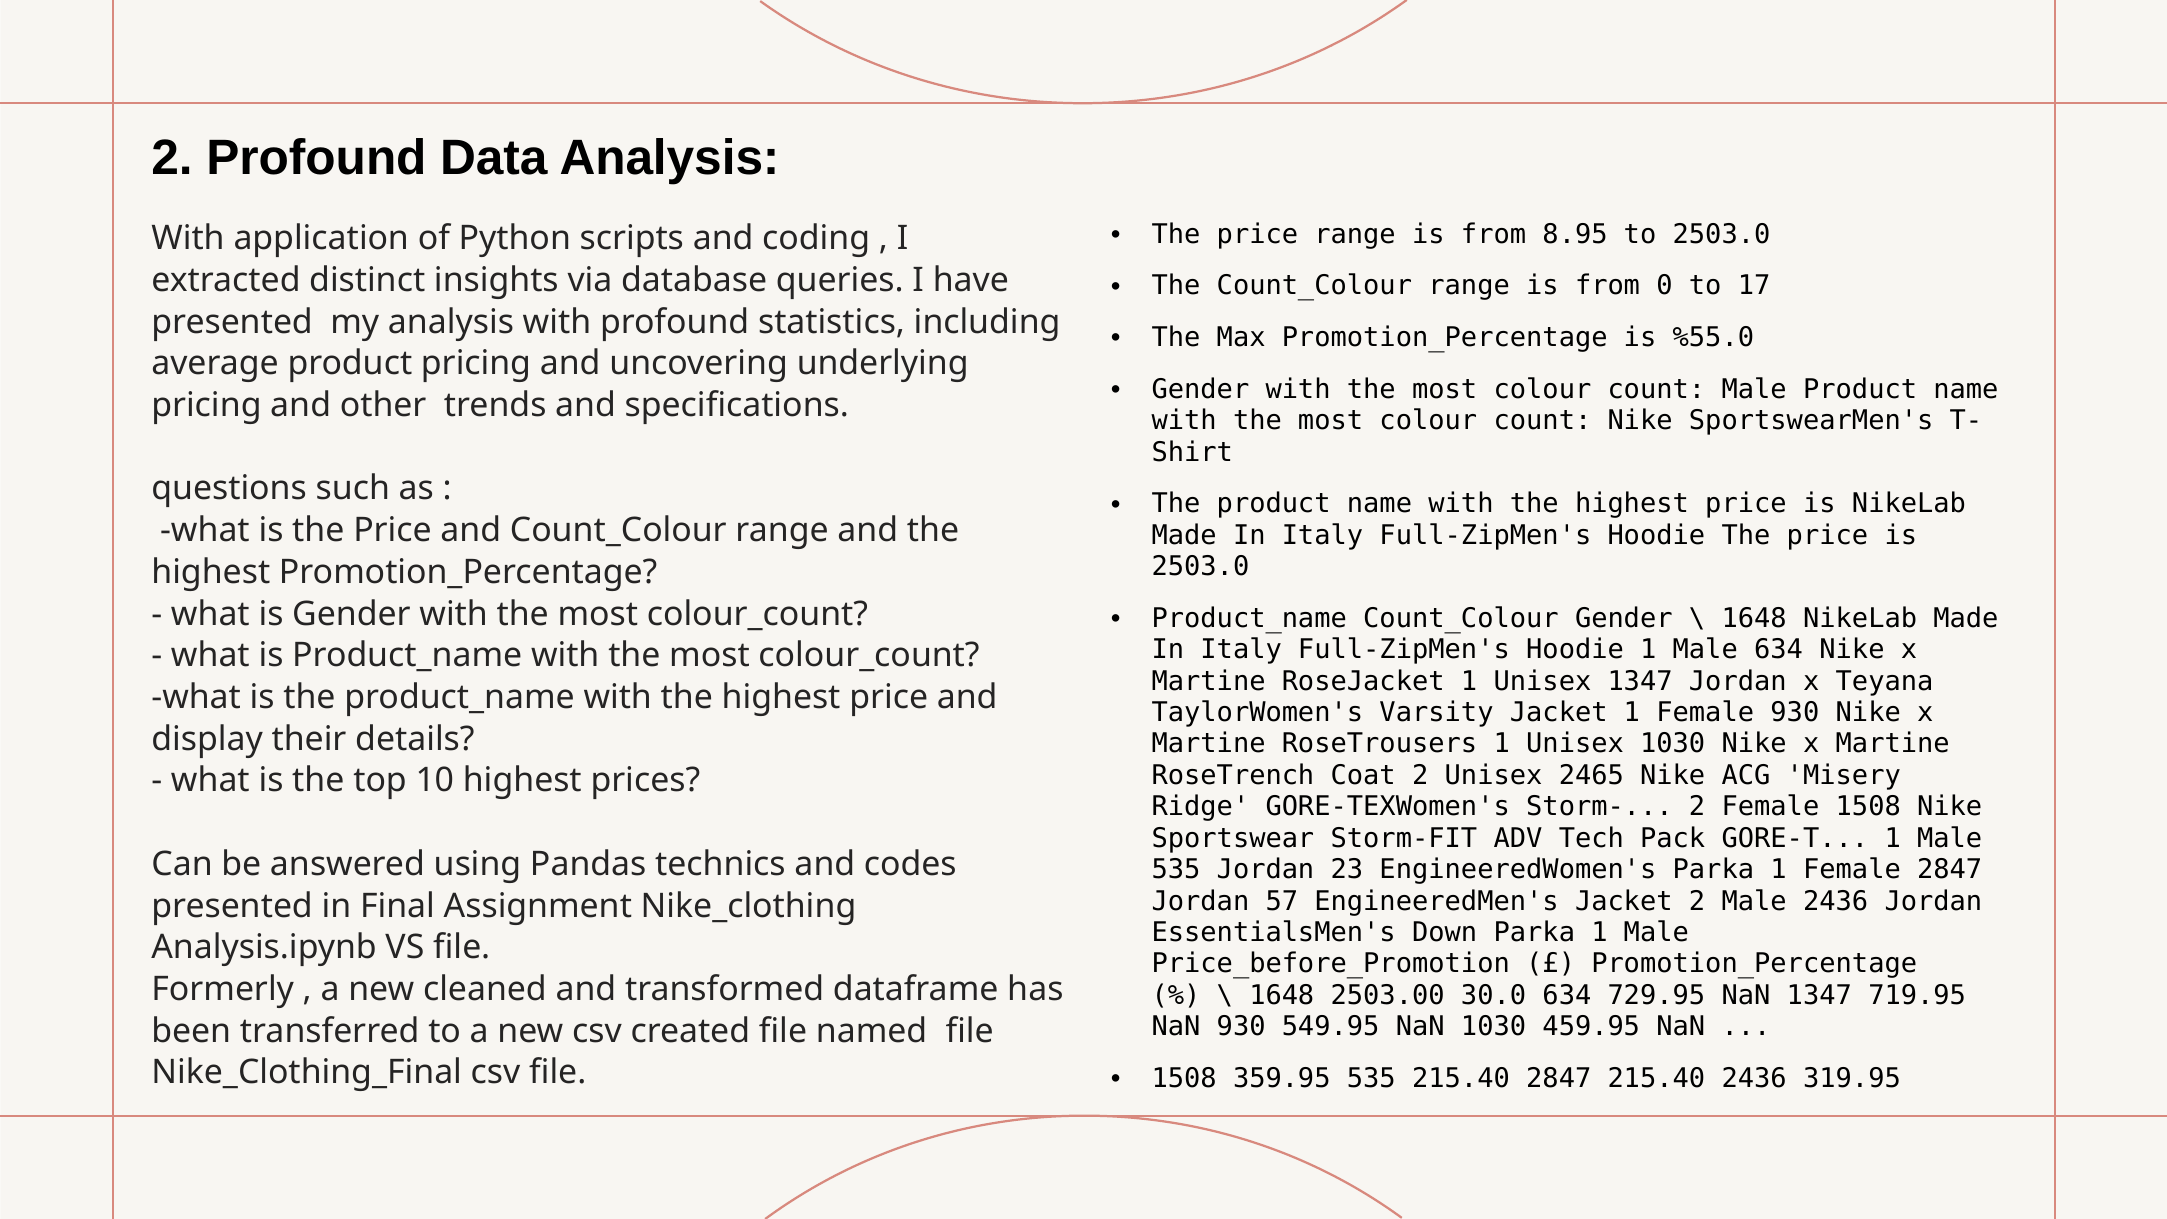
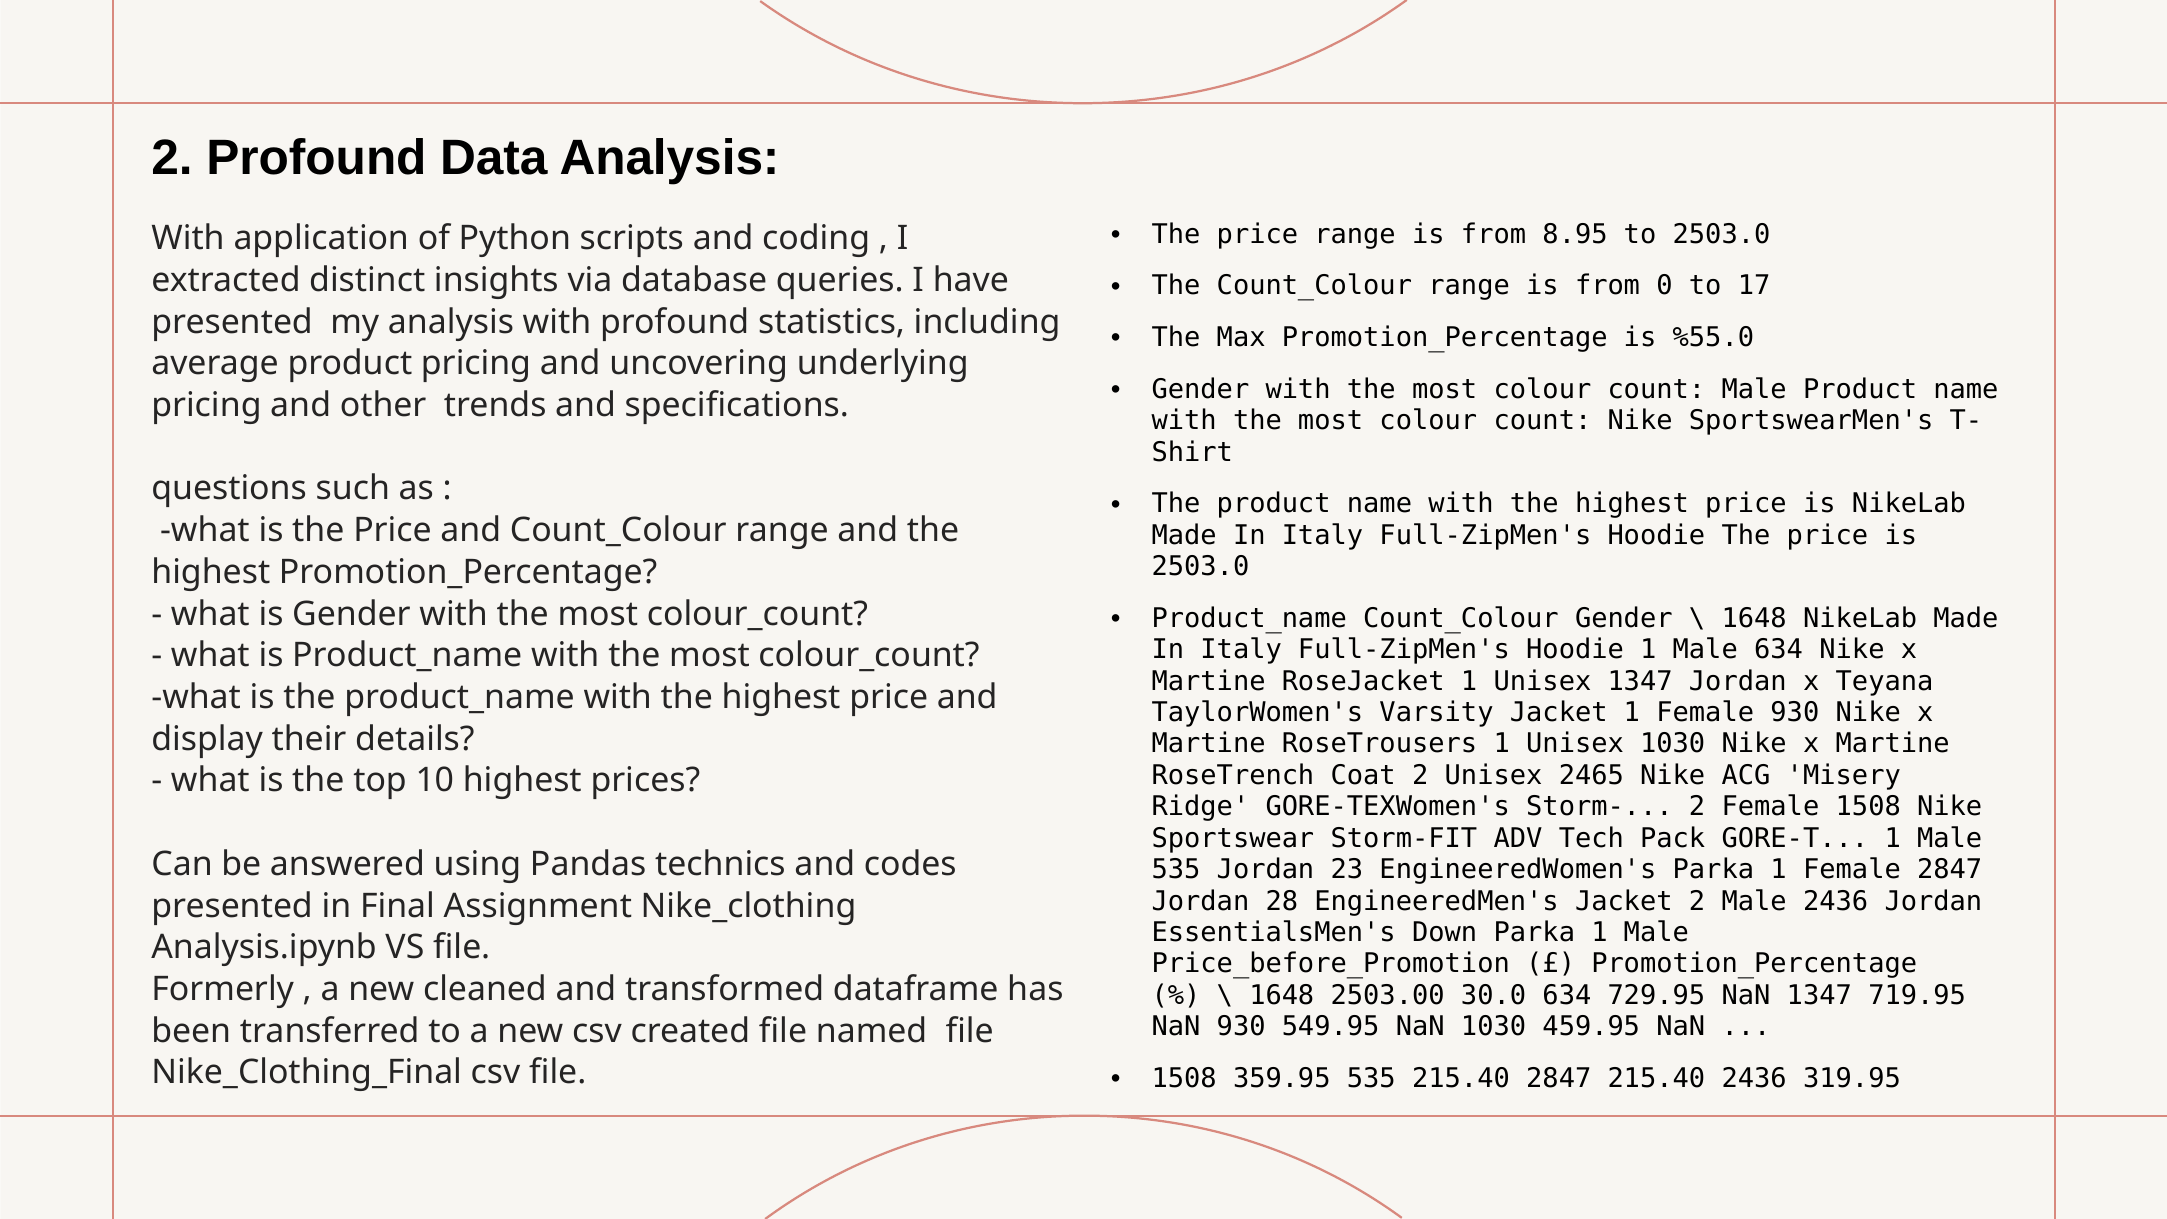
57: 57 -> 28 (1282, 901)
